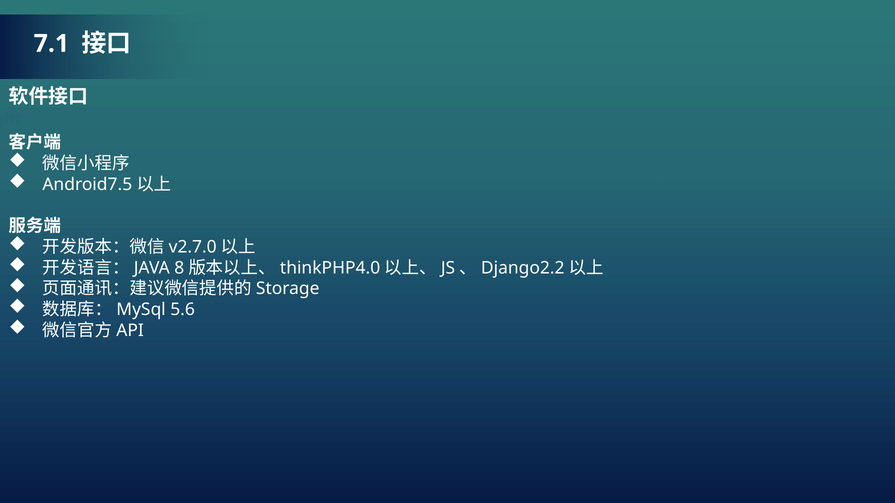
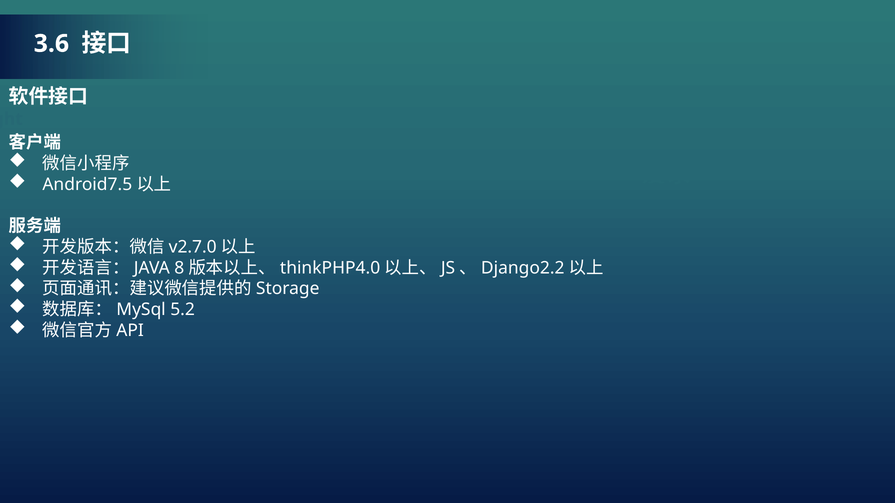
7.1: 7.1 -> 3.6 (51, 44)
5.6: 5.6 -> 5.2 (183, 310)
